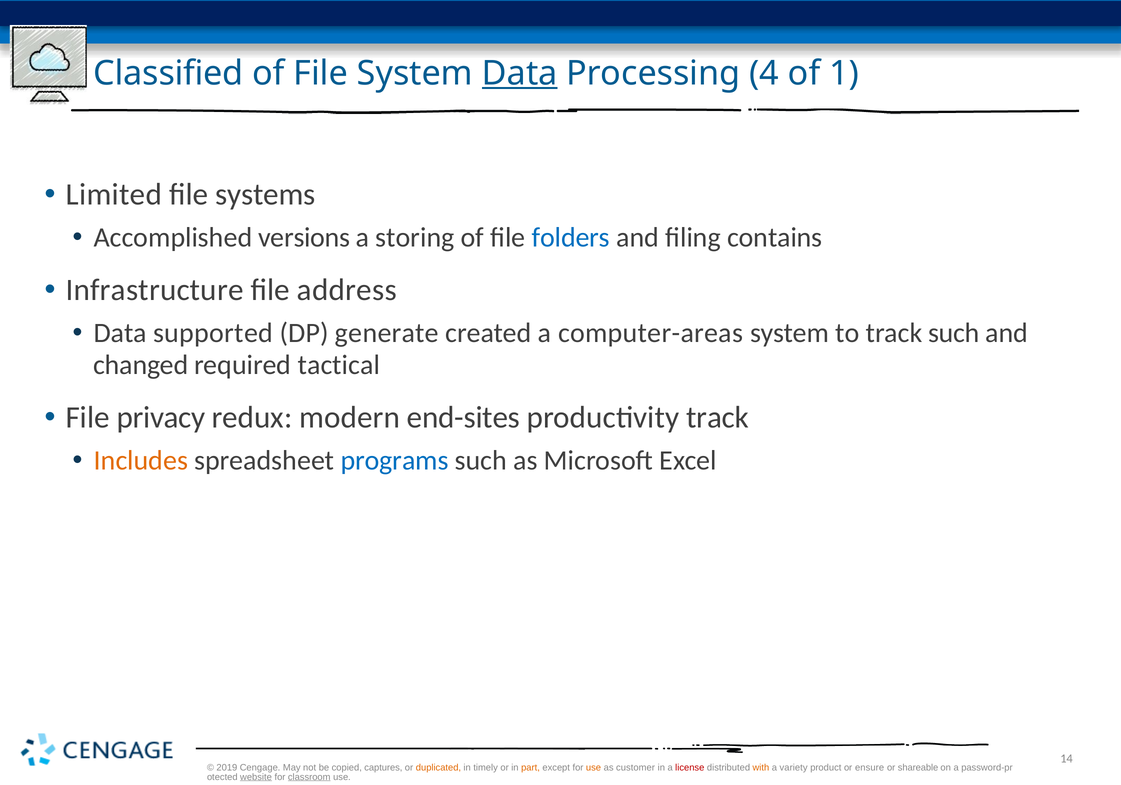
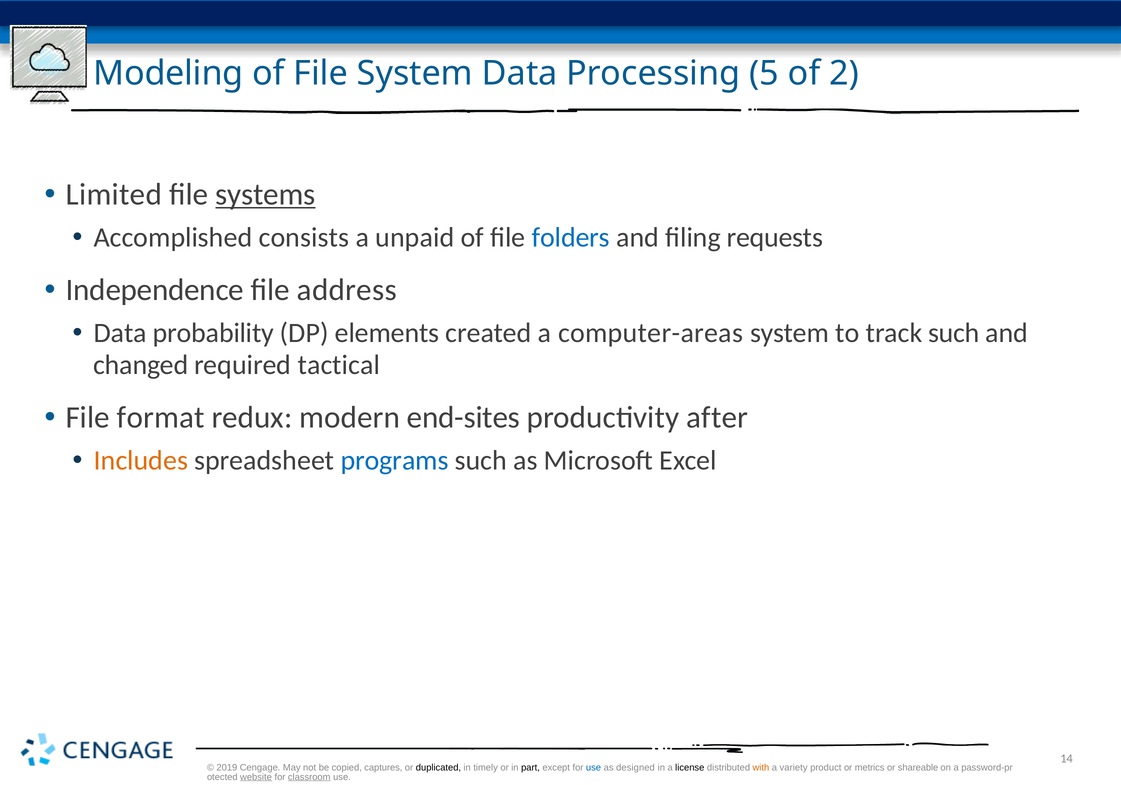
Classified: Classified -> Modeling (168, 73)
Data underline: present -> none (520, 73)
4: 4 -> 5 (764, 73)
1: 1 -> 2 (844, 73)
systems underline: none -> present (265, 194)
versions: versions -> consists (304, 237)
storing: storing -> unpaid (415, 237)
contains: contains -> requests (775, 237)
Infrastructure: Infrastructure -> Independence (155, 290)
supported: supported -> probability (213, 333)
generate: generate -> elements (387, 333)
privacy: privacy -> format (161, 417)
productivity track: track -> after (717, 417)
duplicated colour: orange -> black (438, 767)
part colour: orange -> black (531, 767)
use colour: orange -> blue (594, 767)
customer: customer -> designed (635, 767)
license colour: red -> black (690, 767)
ensure: ensure -> metrics (870, 767)
